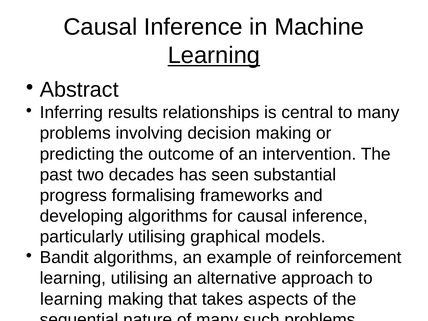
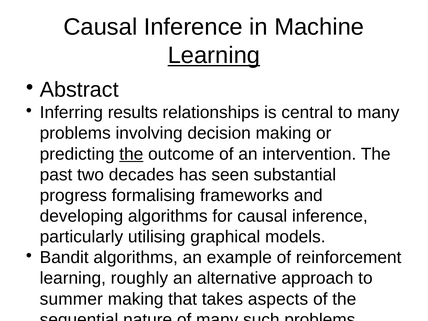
the underline: none -> present (131, 154)
learning utilising: utilising -> roughly (139, 278)
learning: learning -> summer (71, 299)
